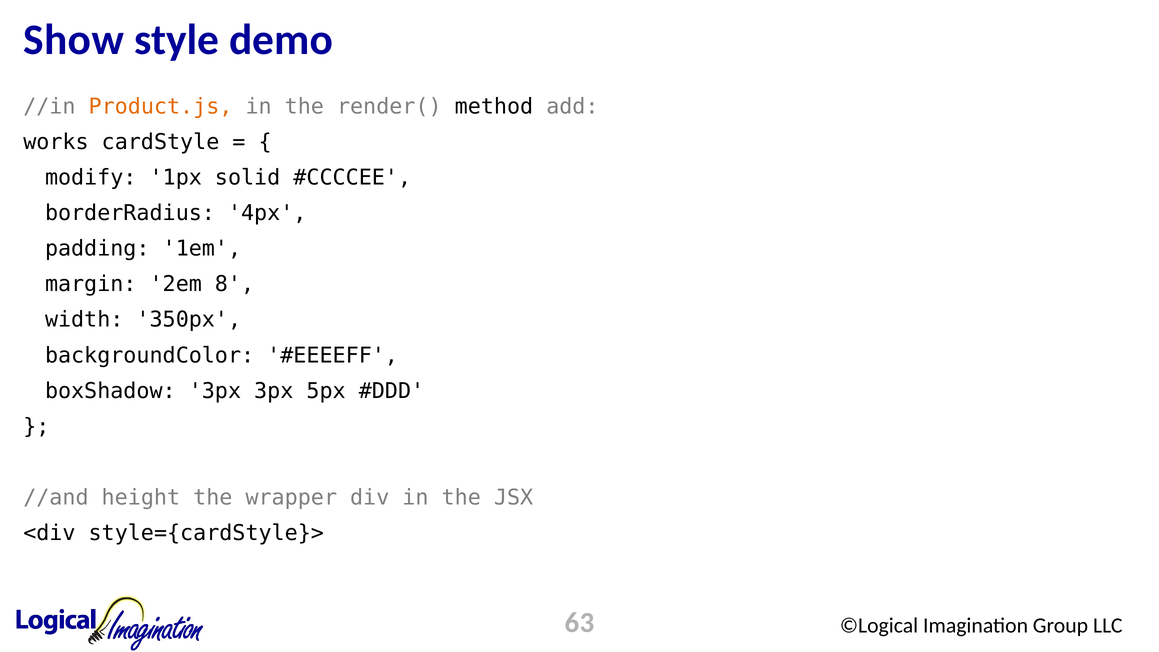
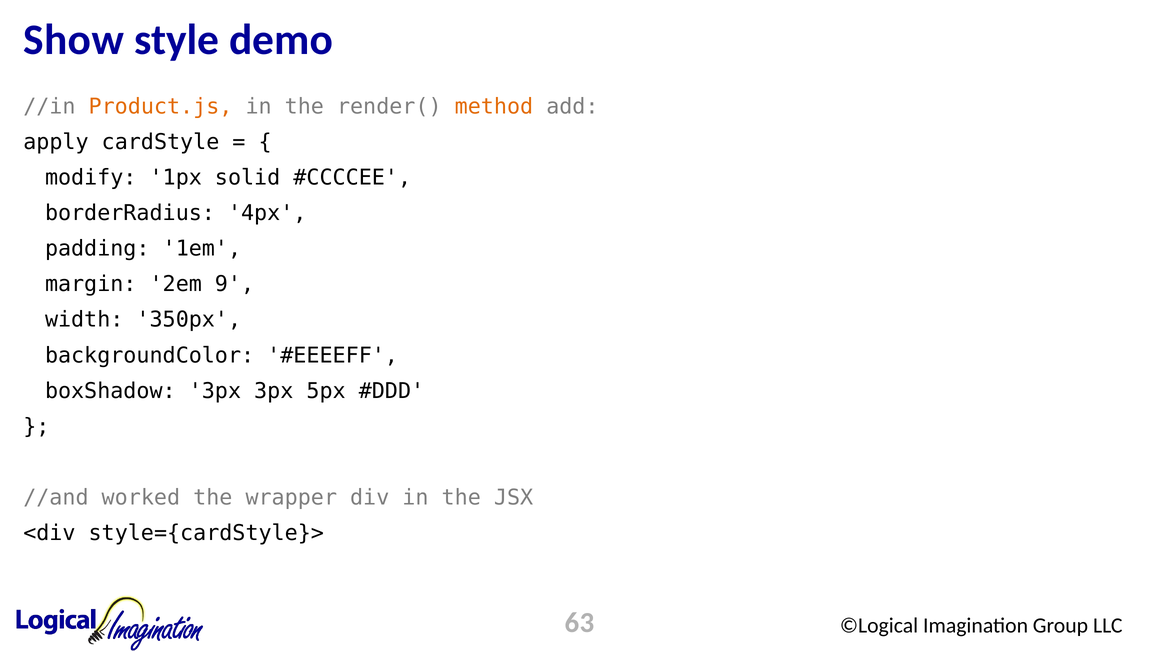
method colour: black -> orange (494, 106)
works: works -> apply (56, 142)
8: 8 -> 9 (235, 284)
height: height -> worked (141, 498)
